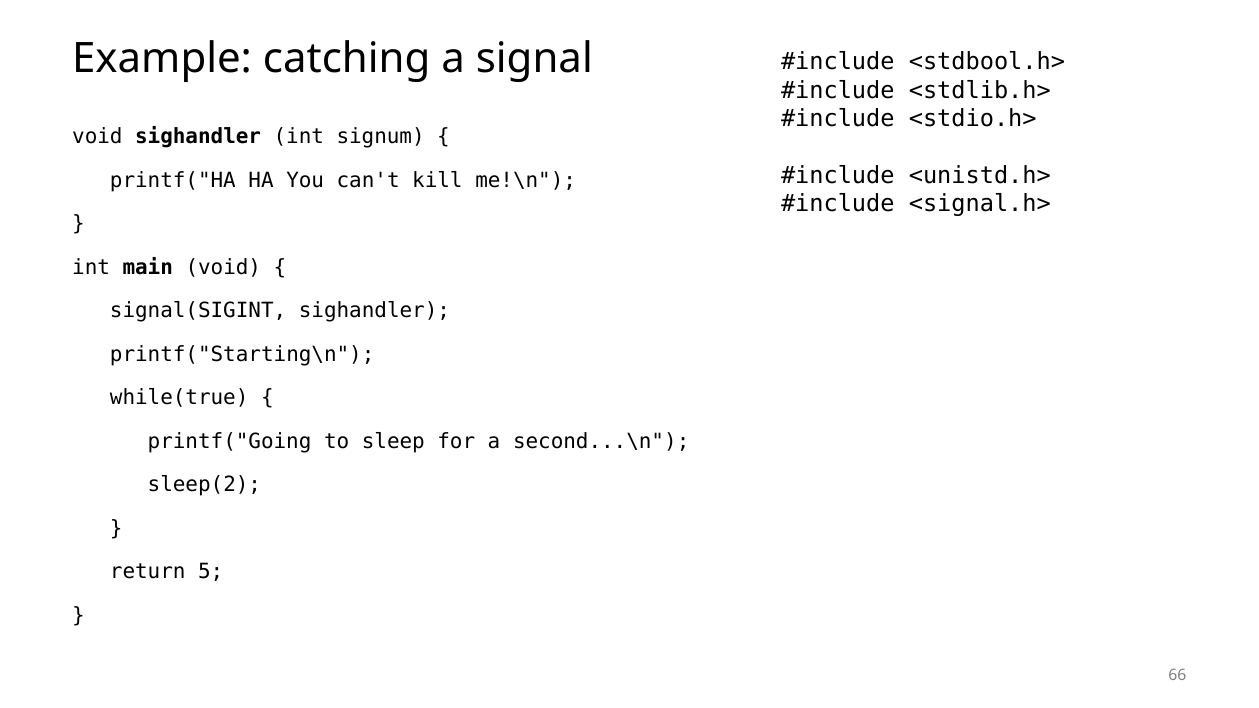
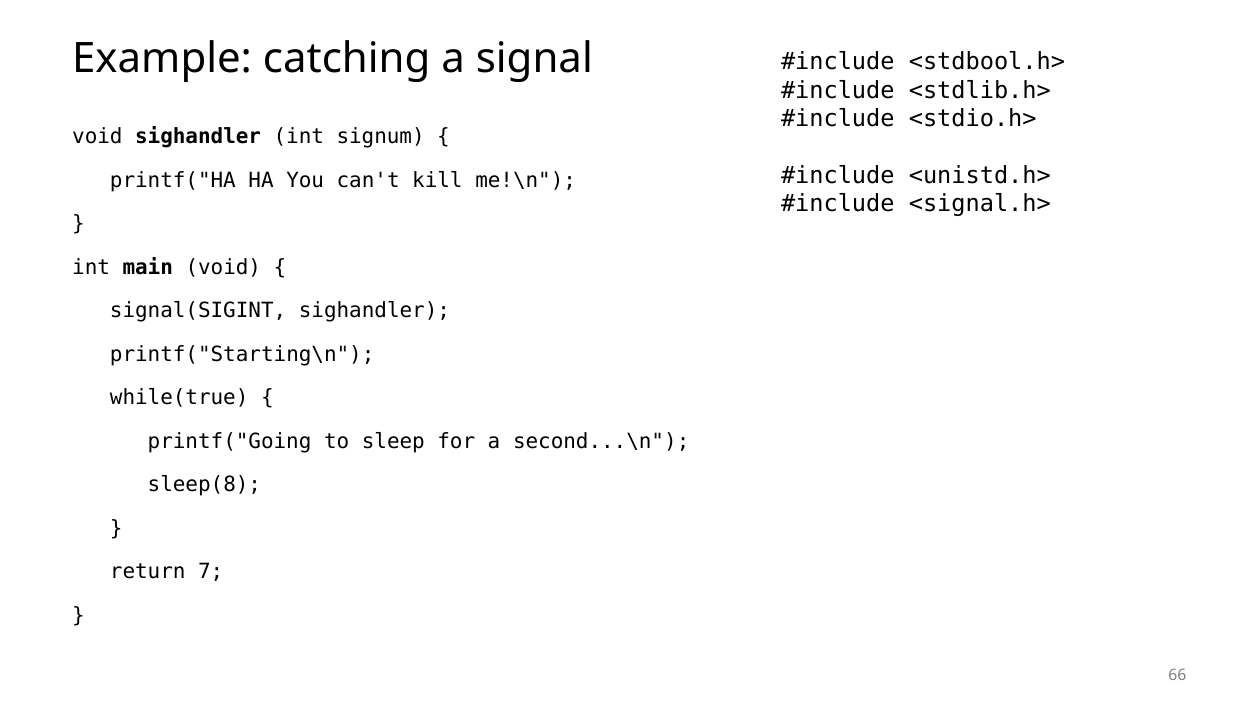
sleep(2: sleep(2 -> sleep(8 (204, 485)
5: 5 -> 7 (211, 572)
